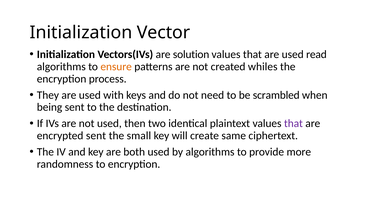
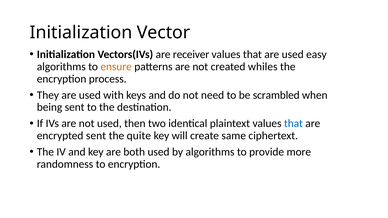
solution: solution -> receiver (191, 55)
read: read -> easy (316, 55)
that colour: purple -> blue (293, 124)
small: small -> quite (139, 136)
